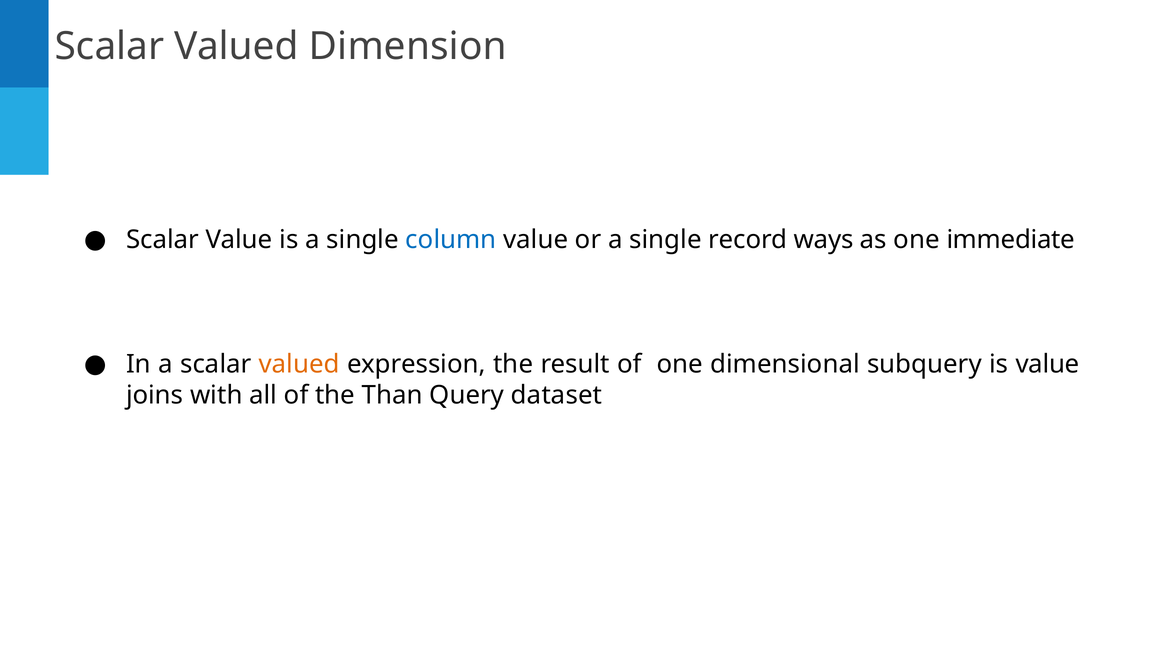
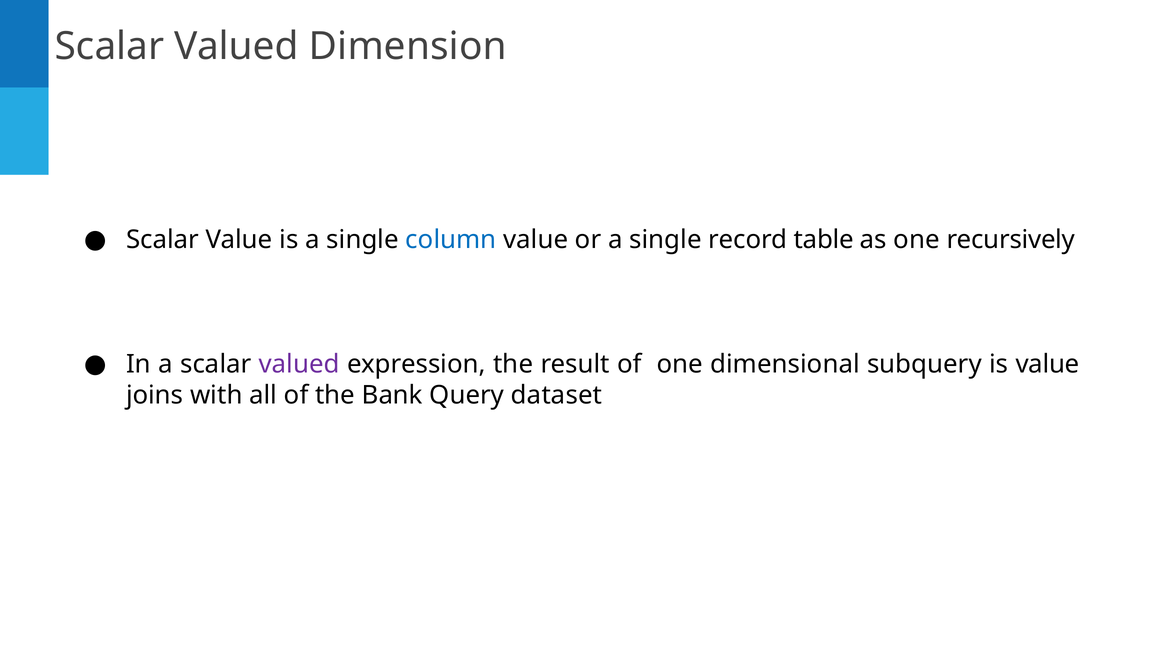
ways: ways -> table (824, 240)
immediate: immediate -> recursively (1011, 240)
valued colour: orange -> purple (299, 364)
Than: Than -> Bank (392, 395)
